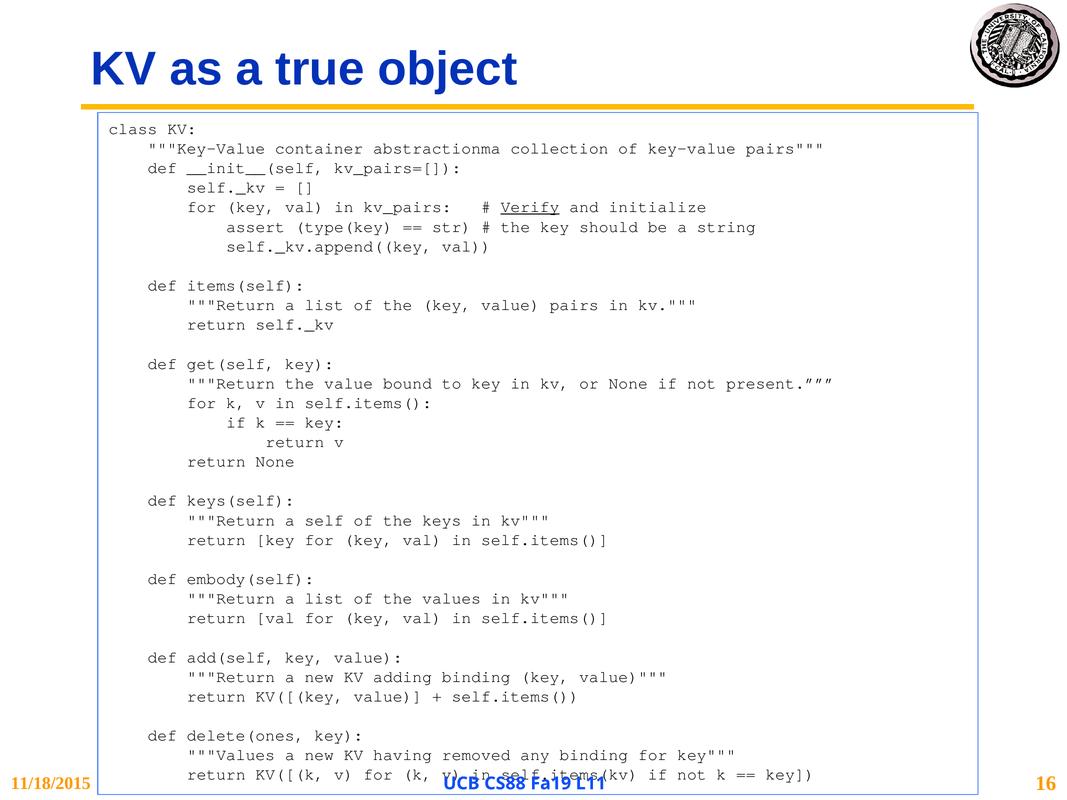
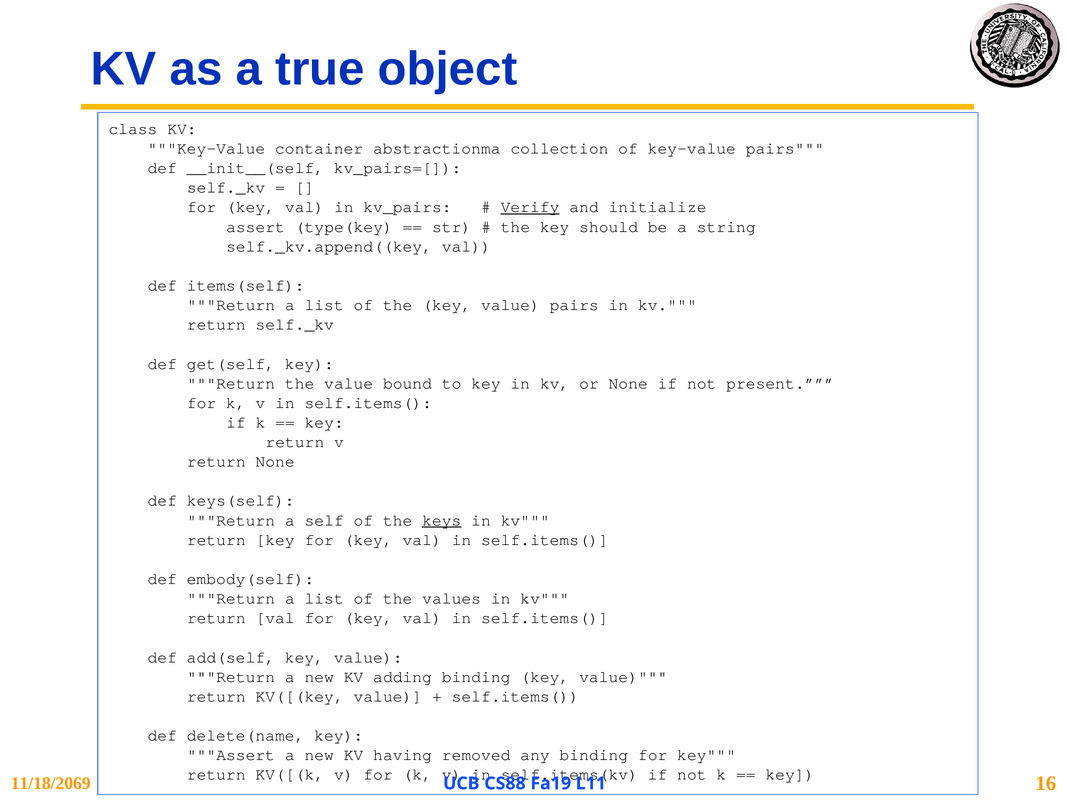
keys underline: none -> present (442, 520)
delete(ones: delete(ones -> delete(name (246, 736)
Values: Values -> Assert (231, 755)
11/18/2015: 11/18/2015 -> 11/18/2069 (51, 784)
